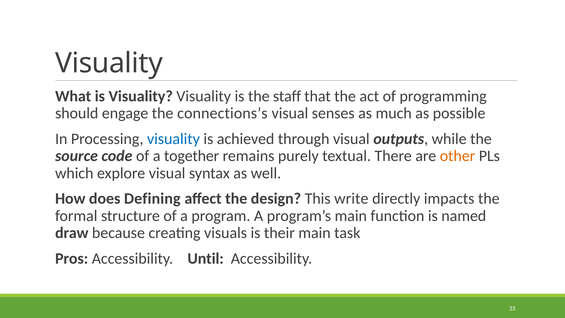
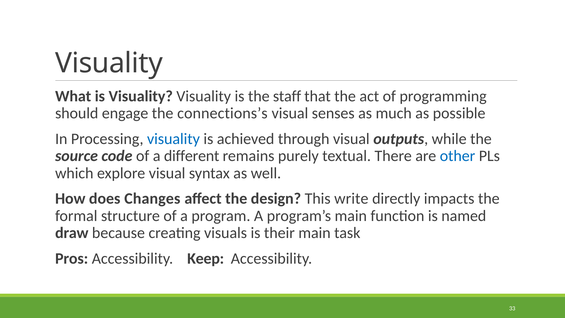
together: together -> different (192, 156)
other colour: orange -> blue (457, 156)
Defining: Defining -> Changes (152, 199)
Until: Until -> Keep (206, 258)
